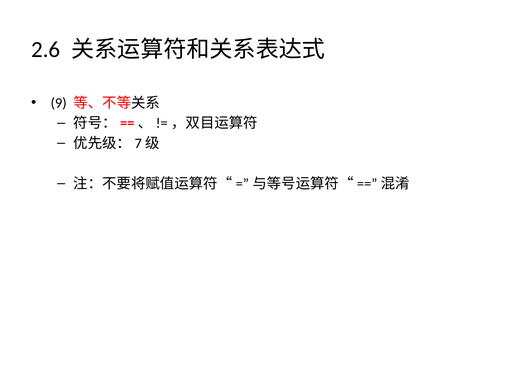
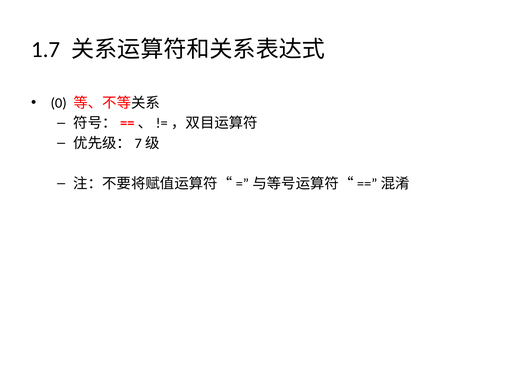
2.6: 2.6 -> 1.7 (46, 50)
9: 9 -> 0 (59, 103)
